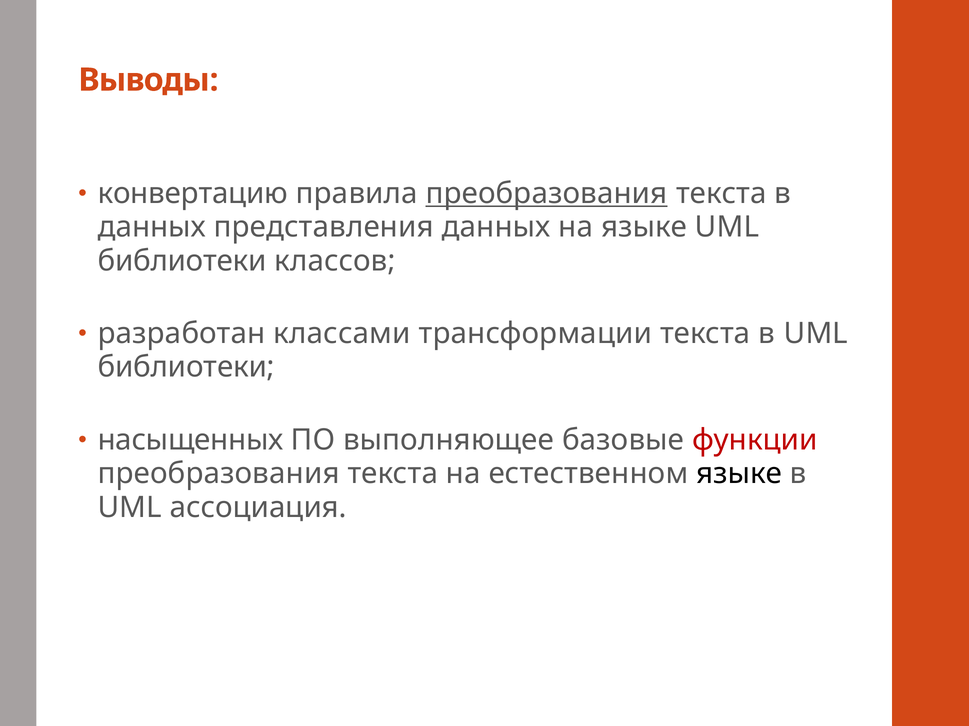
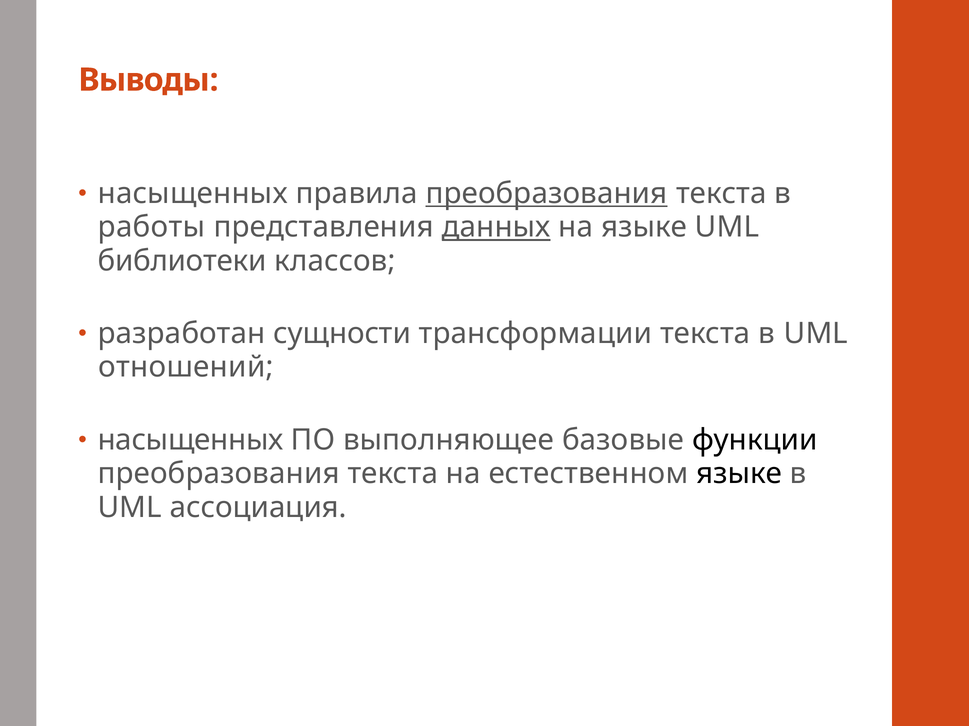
конвертацию: конвертацию -> насыщенных (193, 194)
данных: данных -> работы (152, 227)
данных underline: none -> present (496, 227)
классами: классами -> сущности (342, 334)
библиотеки: библиотеки -> отношений (186, 368)
функции colour: red -> black (755, 440)
